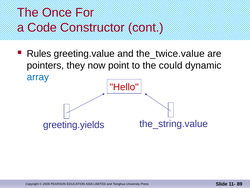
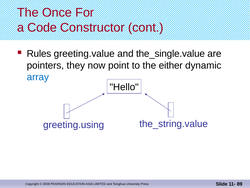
the_twice.value: the_twice.value -> the_single.value (170, 54)
could: could -> either (171, 65)
Hello colour: red -> black (124, 87)
greeting.yields: greeting.yields -> greeting.using (74, 125)
